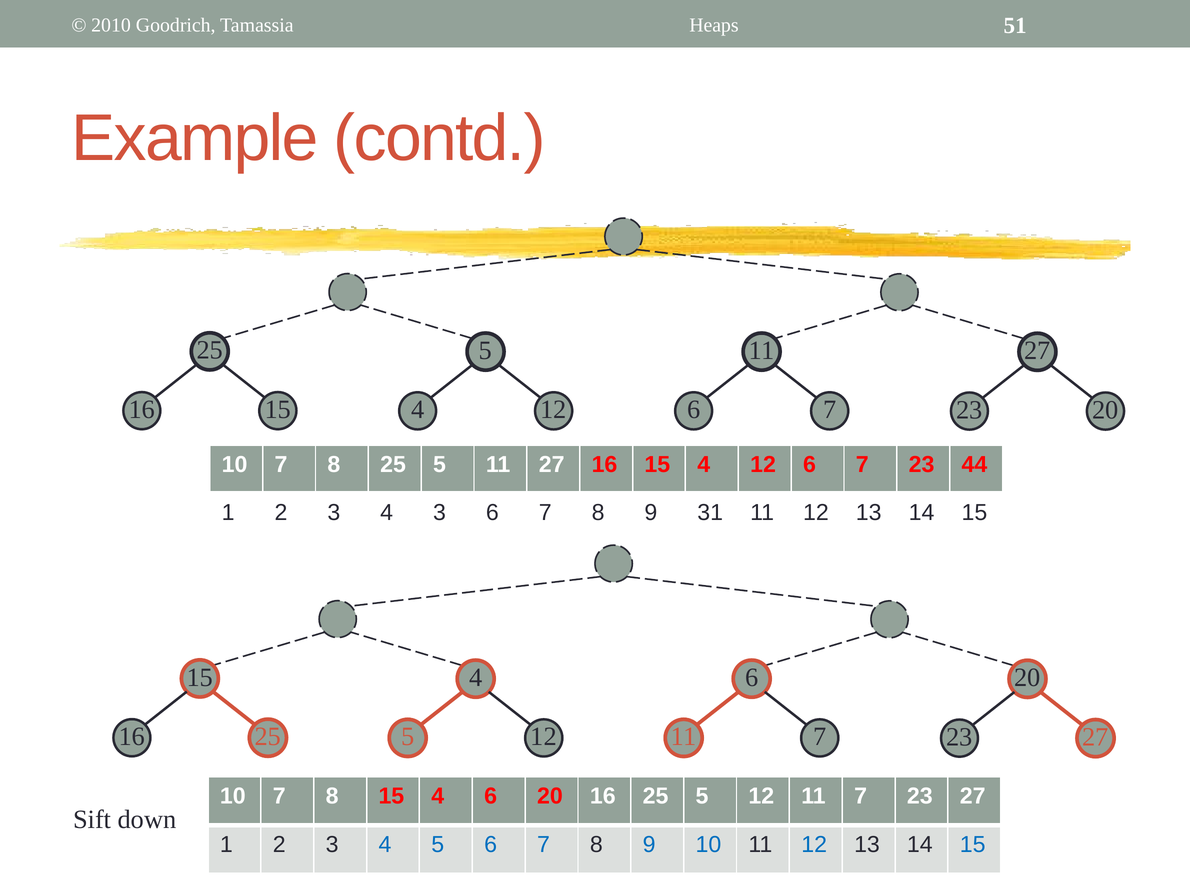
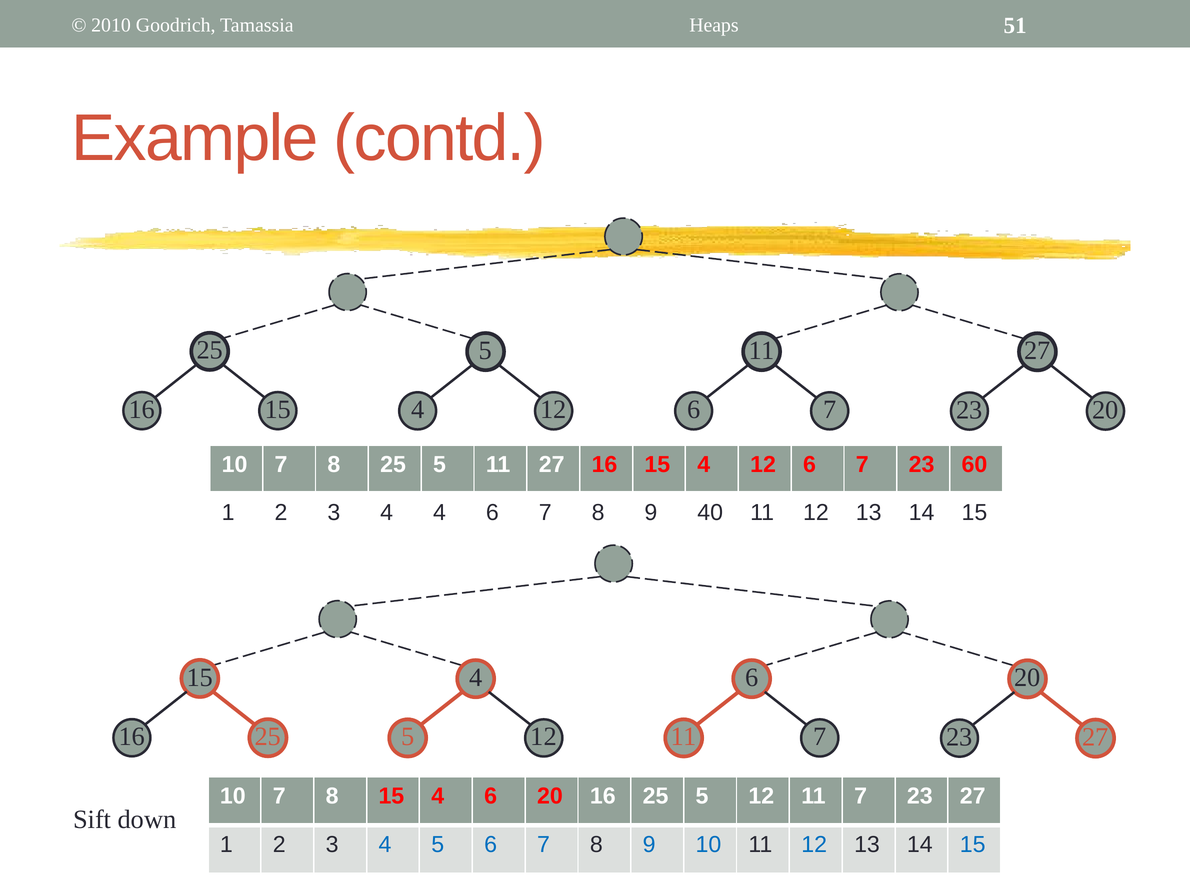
44: 44 -> 60 (974, 465)
4 3: 3 -> 4 (440, 513)
31: 31 -> 40 (710, 513)
